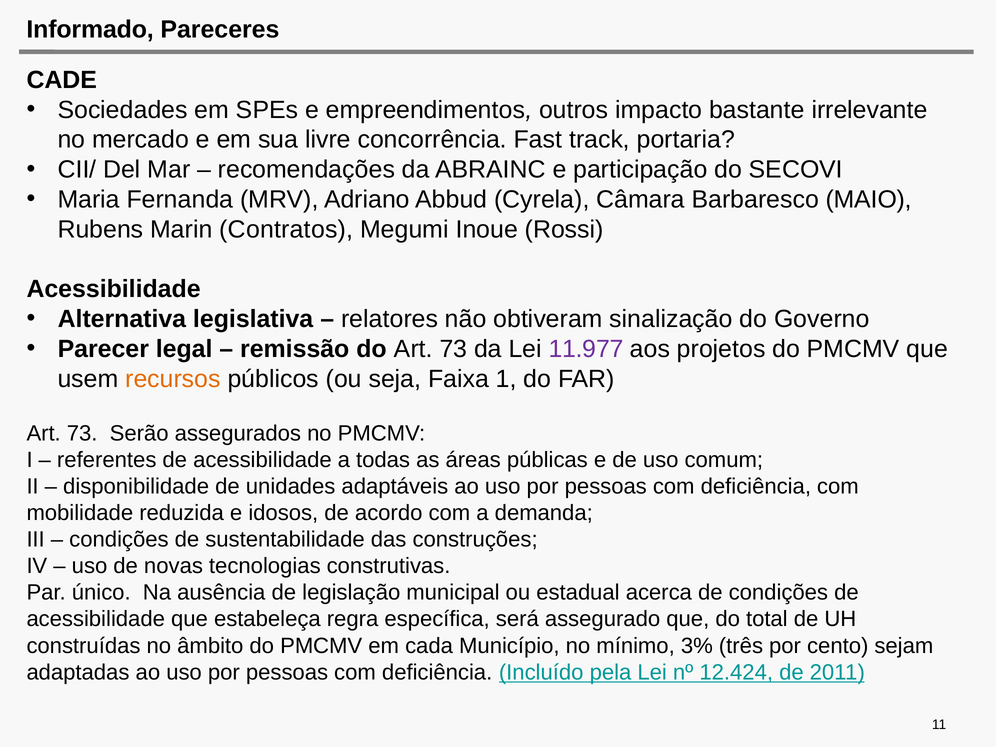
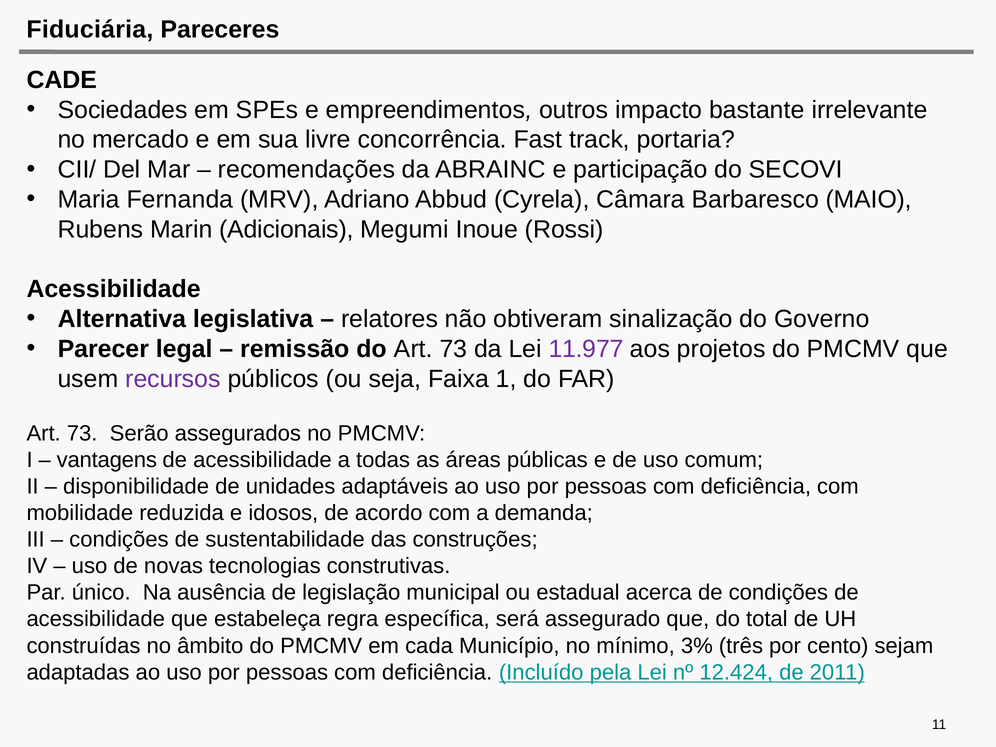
Informado: Informado -> Fiduciária (90, 30)
Contratos: Contratos -> Adicionais (286, 229)
recursos colour: orange -> purple (173, 379)
referentes: referentes -> vantagens (107, 460)
